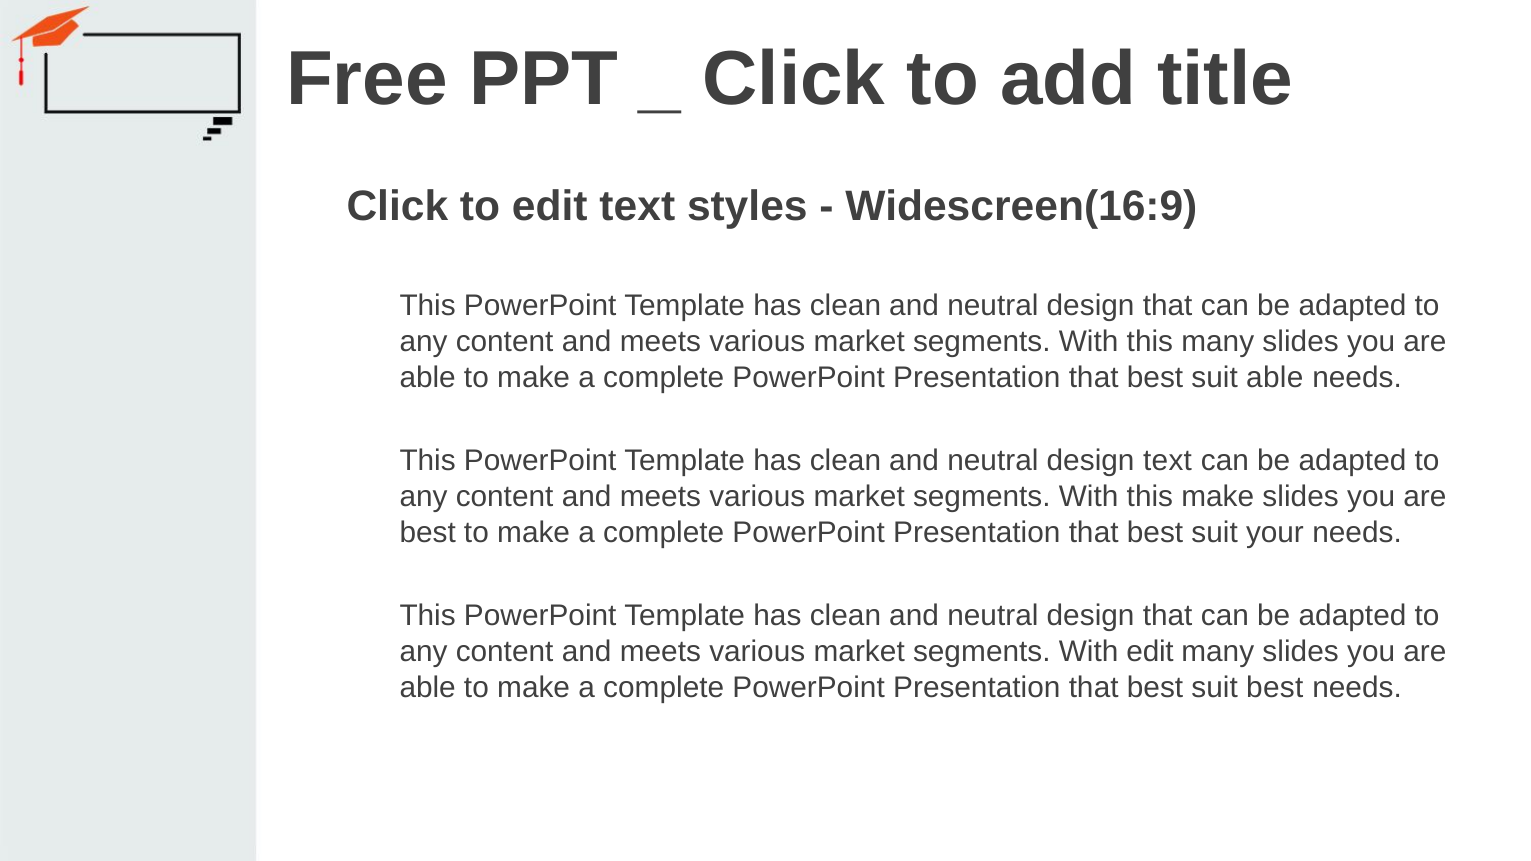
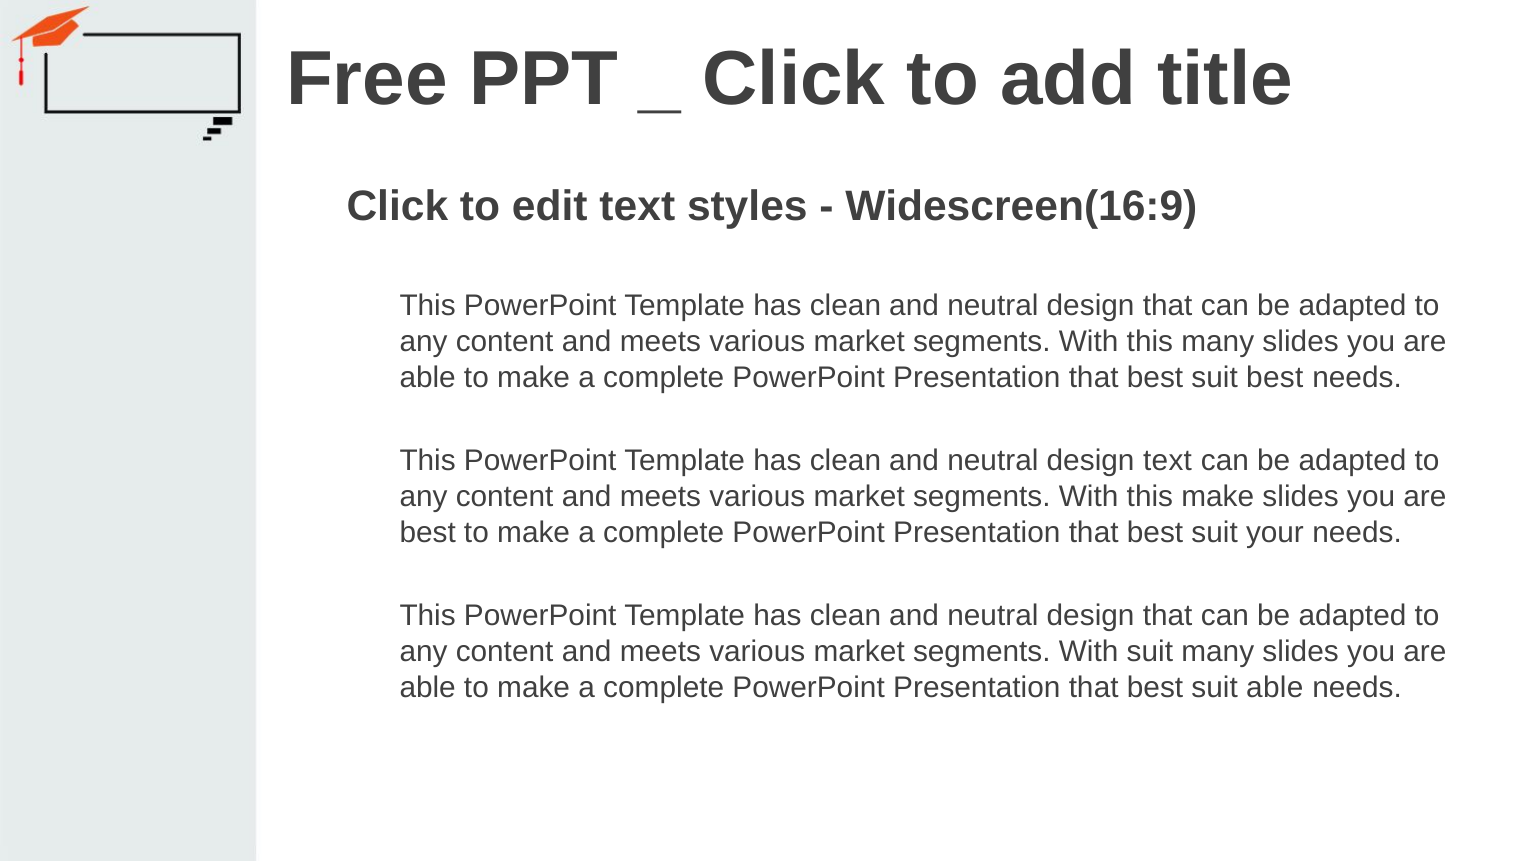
suit able: able -> best (1275, 378)
With edit: edit -> suit (1150, 652)
suit best: best -> able (1275, 687)
